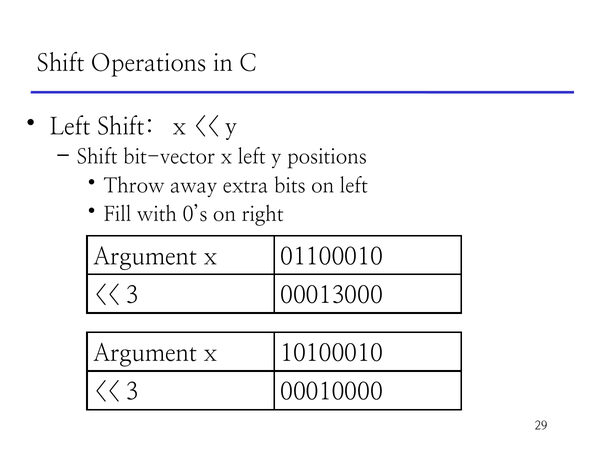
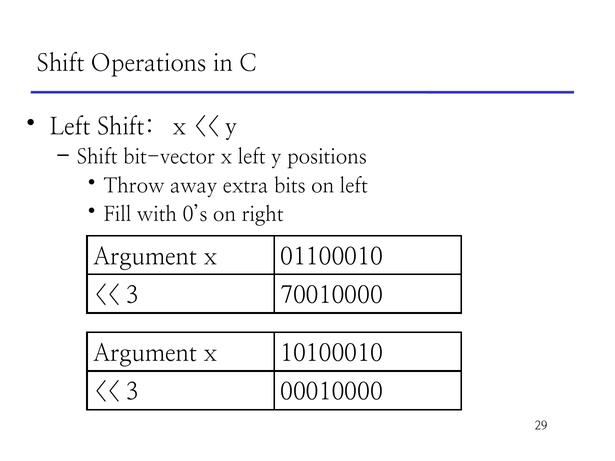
00013000: 00013000 -> 70010000 (332, 295)
